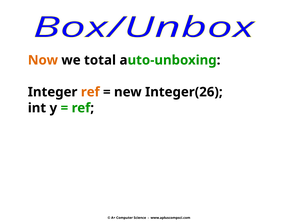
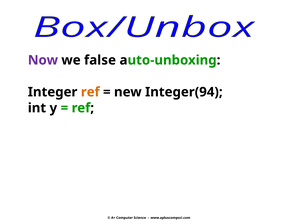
Now colour: orange -> purple (43, 60)
total: total -> false (100, 60)
Integer(26: Integer(26 -> Integer(94 (184, 92)
